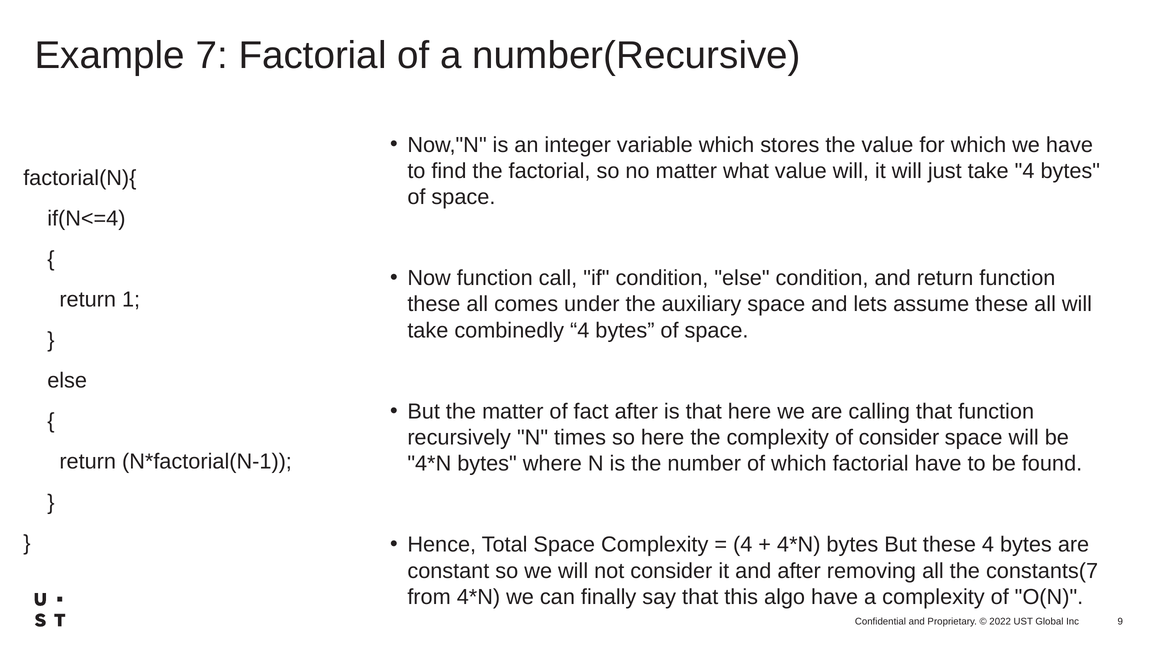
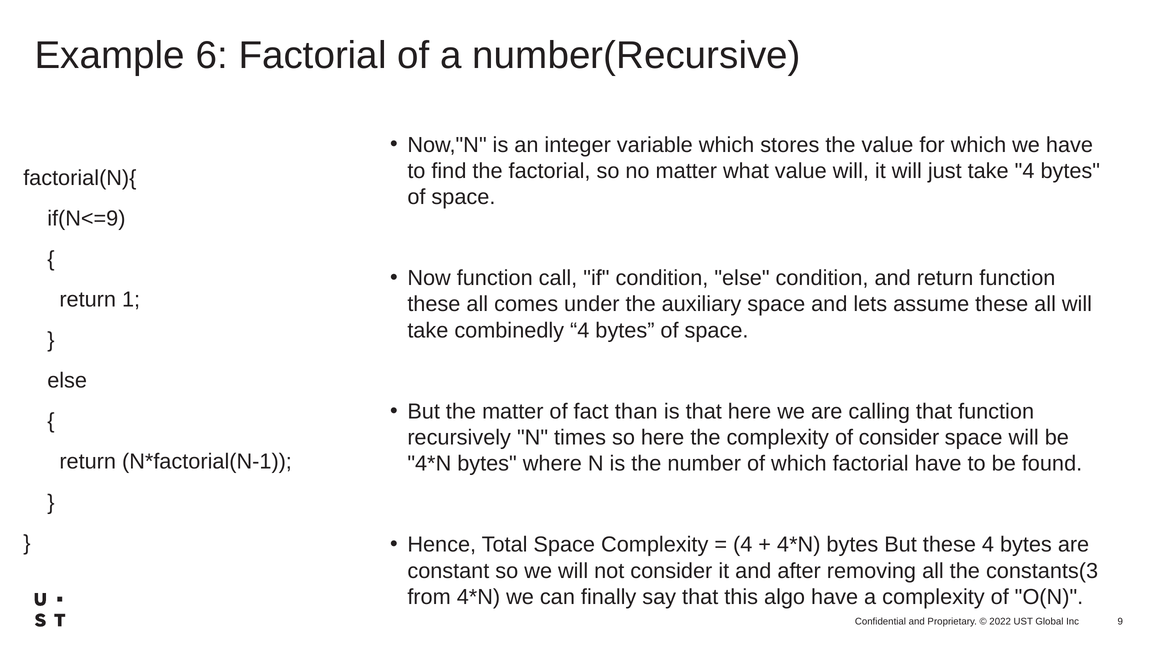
7: 7 -> 6 (212, 55)
if(N<=4: if(N<=4 -> if(N<=9 (86, 218)
fact after: after -> than (636, 411)
constants(7: constants(7 -> constants(3 (1042, 570)
